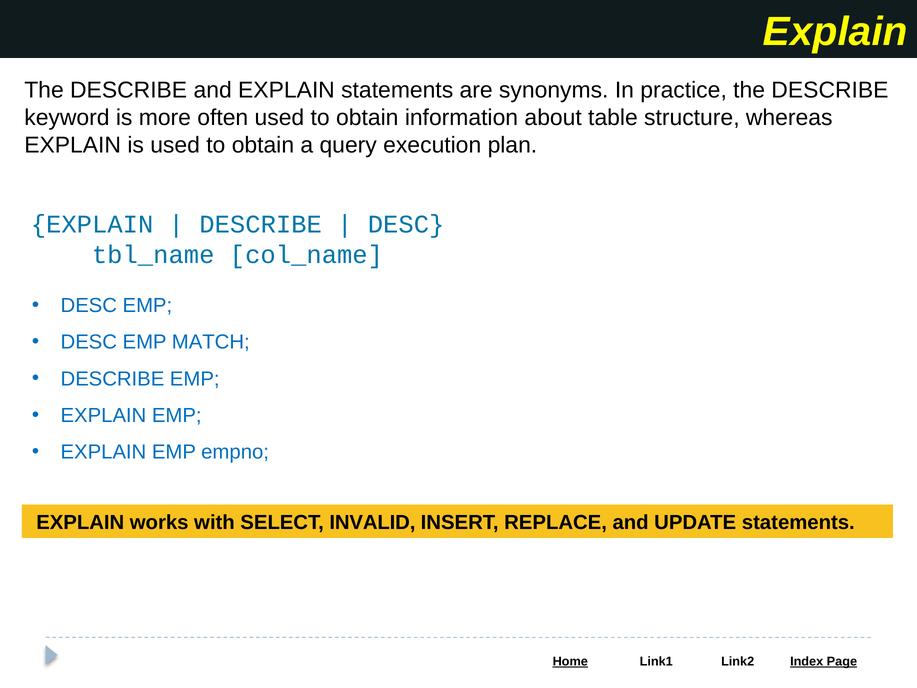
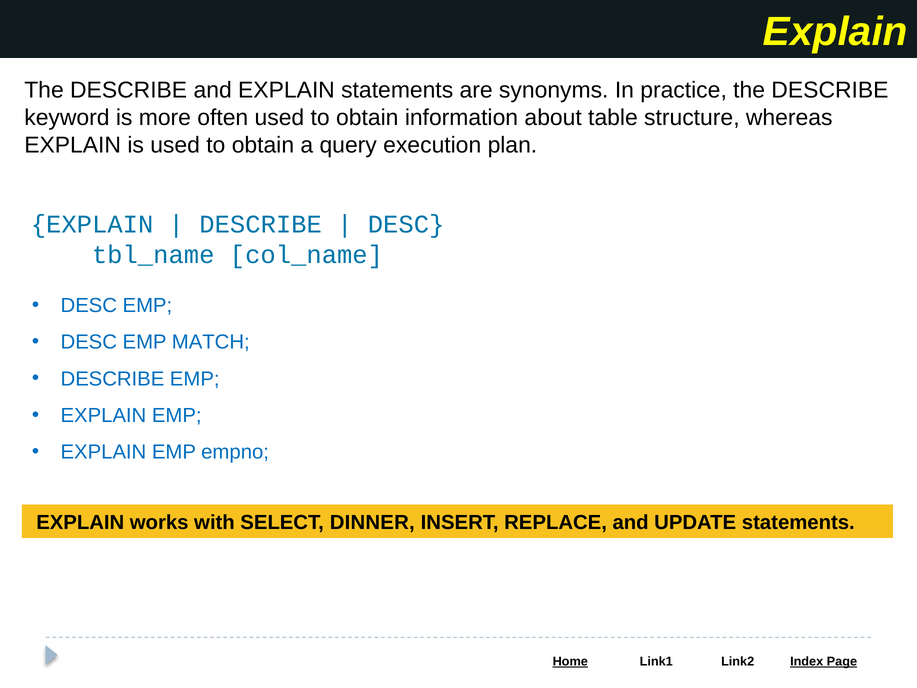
INVALID: INVALID -> DINNER (372, 523)
